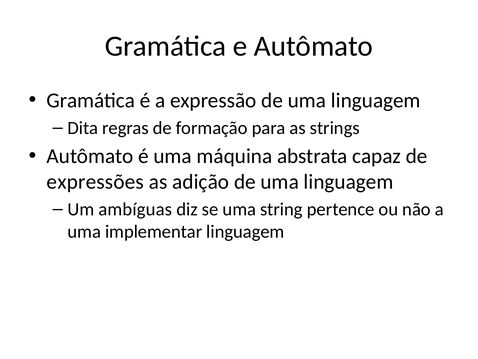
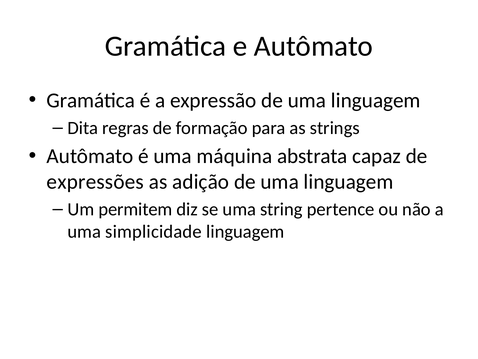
ambíguas: ambíguas -> permitem (135, 209)
implementar: implementar -> simplicidade (154, 231)
